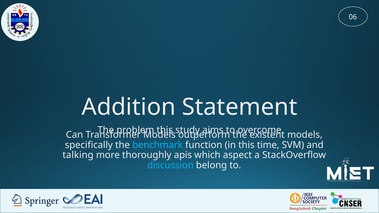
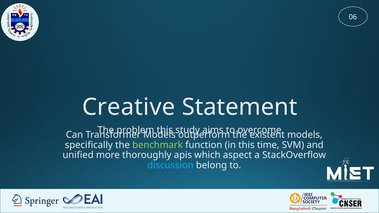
Addition: Addition -> Creative (129, 107)
benchmark colour: light blue -> light green (158, 145)
talking: talking -> unified (78, 155)
